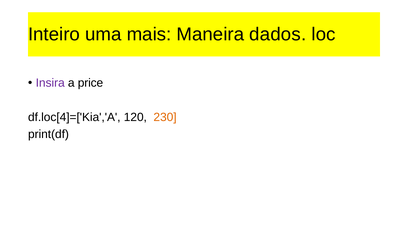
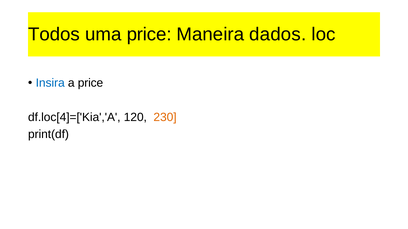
Inteiro: Inteiro -> Todos (54, 34)
uma mais: mais -> price (149, 34)
Insira colour: purple -> blue (50, 83)
